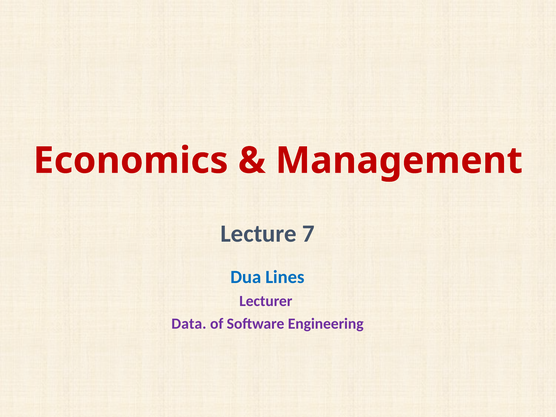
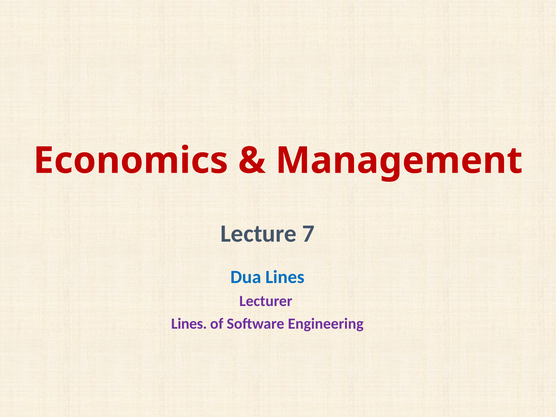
Data: Data -> Lines (189, 324)
